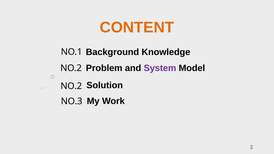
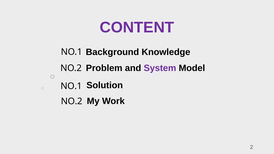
CONTENT colour: orange -> purple (137, 28)
NO.2: NO.2 -> NO.1 (71, 86)
NO.3: NO.3 -> NO.2 (72, 101)
